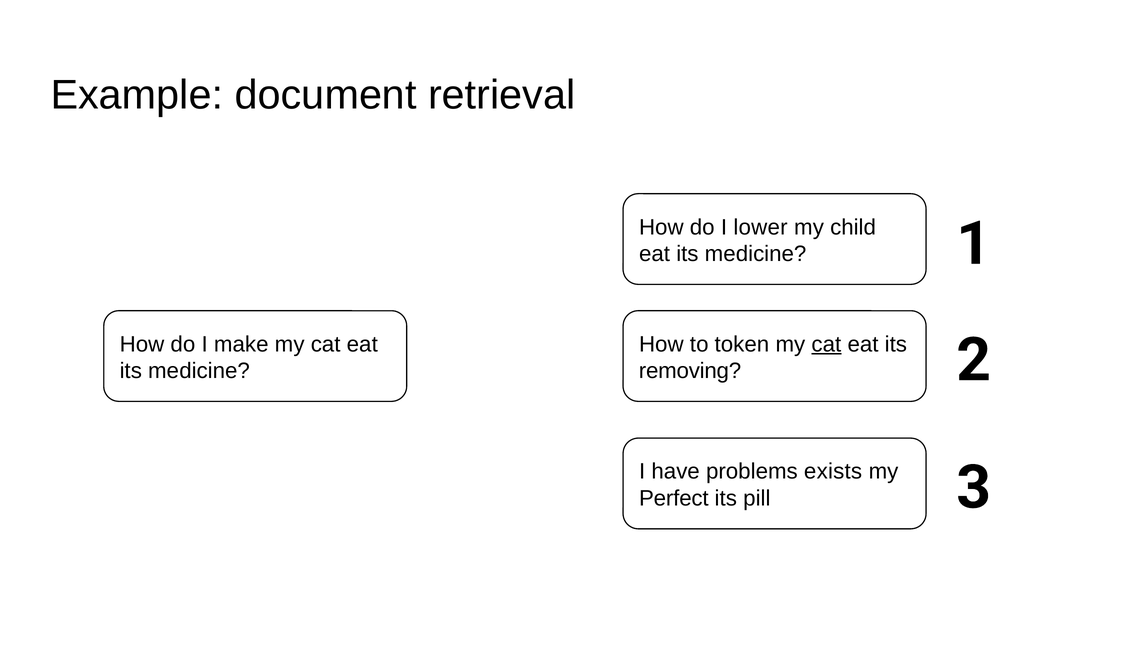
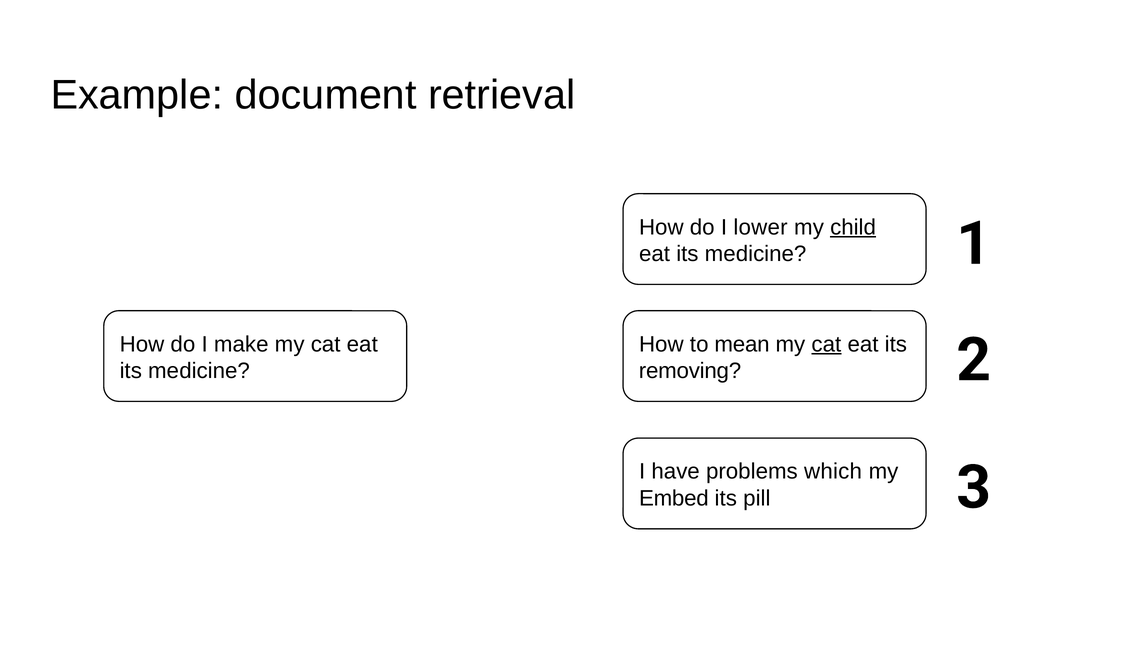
child underline: none -> present (853, 227)
token: token -> mean (742, 344)
exists: exists -> which (833, 472)
Perfect: Perfect -> Embed (674, 499)
